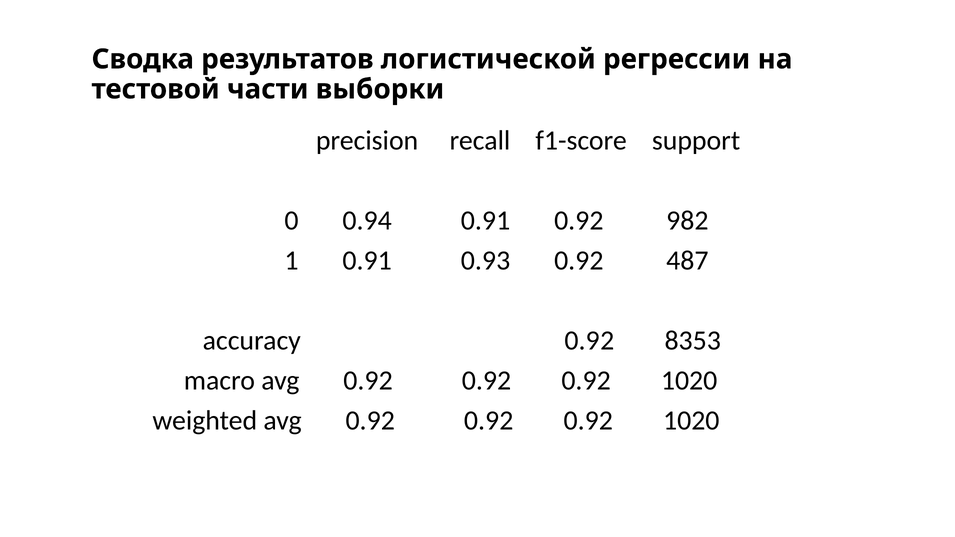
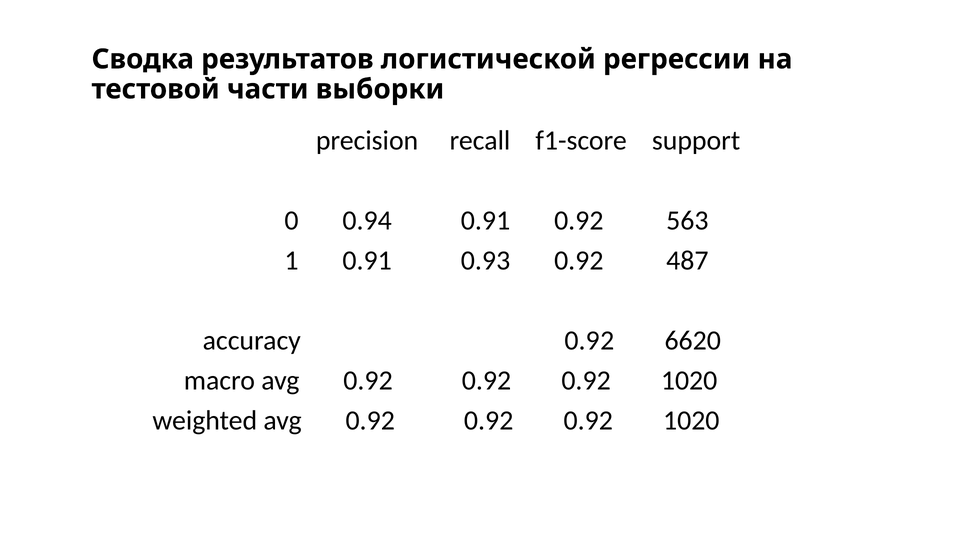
982: 982 -> 563 (687, 220)
8353: 8353 -> 6620 (693, 341)
